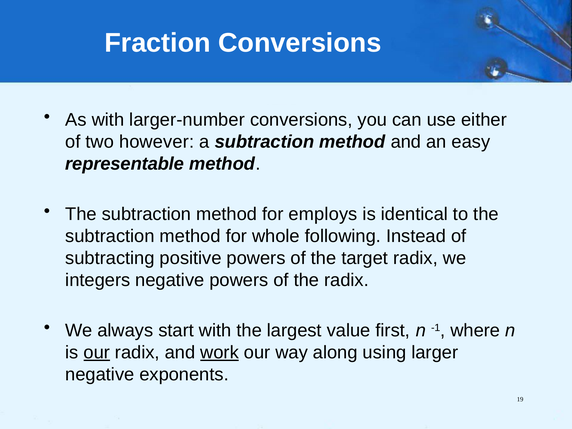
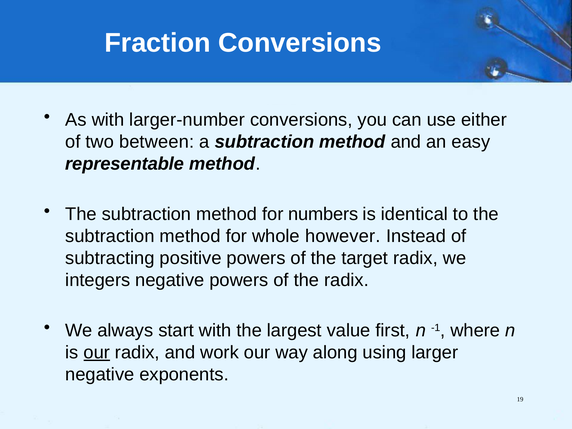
however: however -> between (157, 142)
employs: employs -> numbers (323, 214)
following: following -> however (343, 236)
work underline: present -> none (220, 352)
